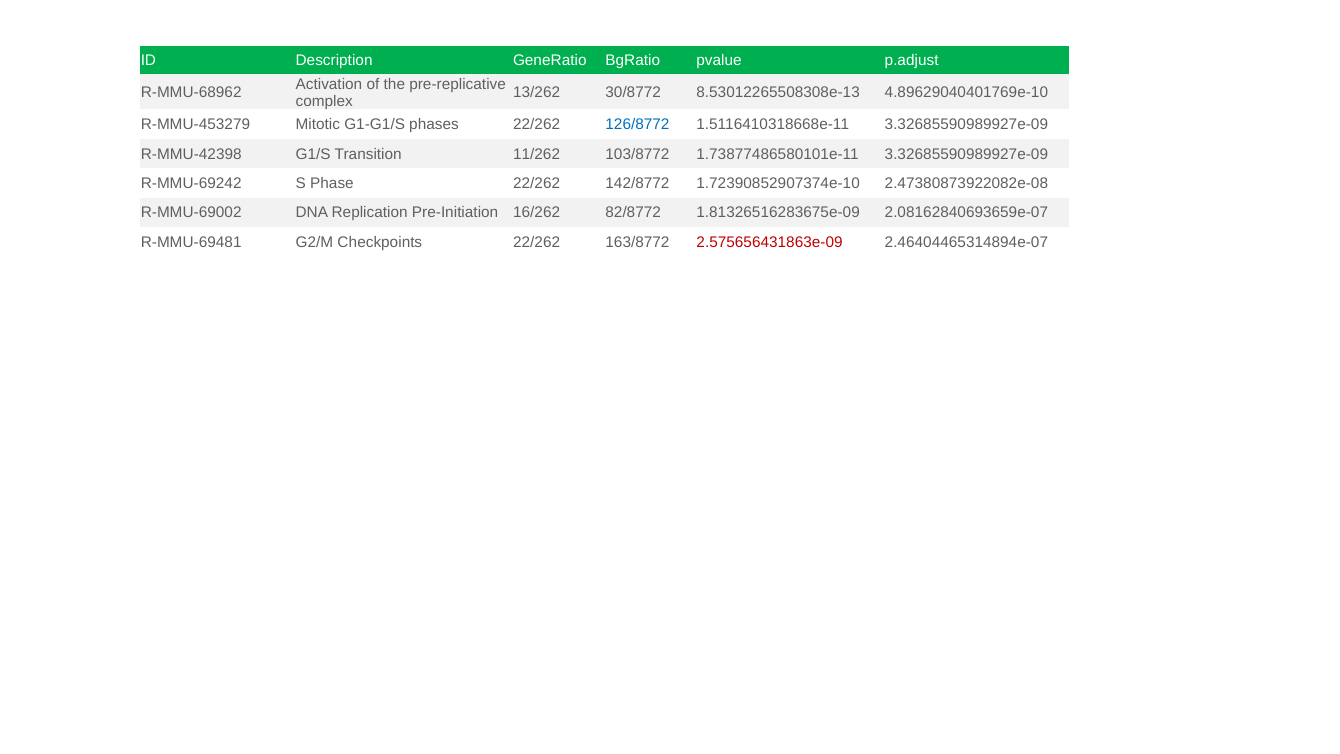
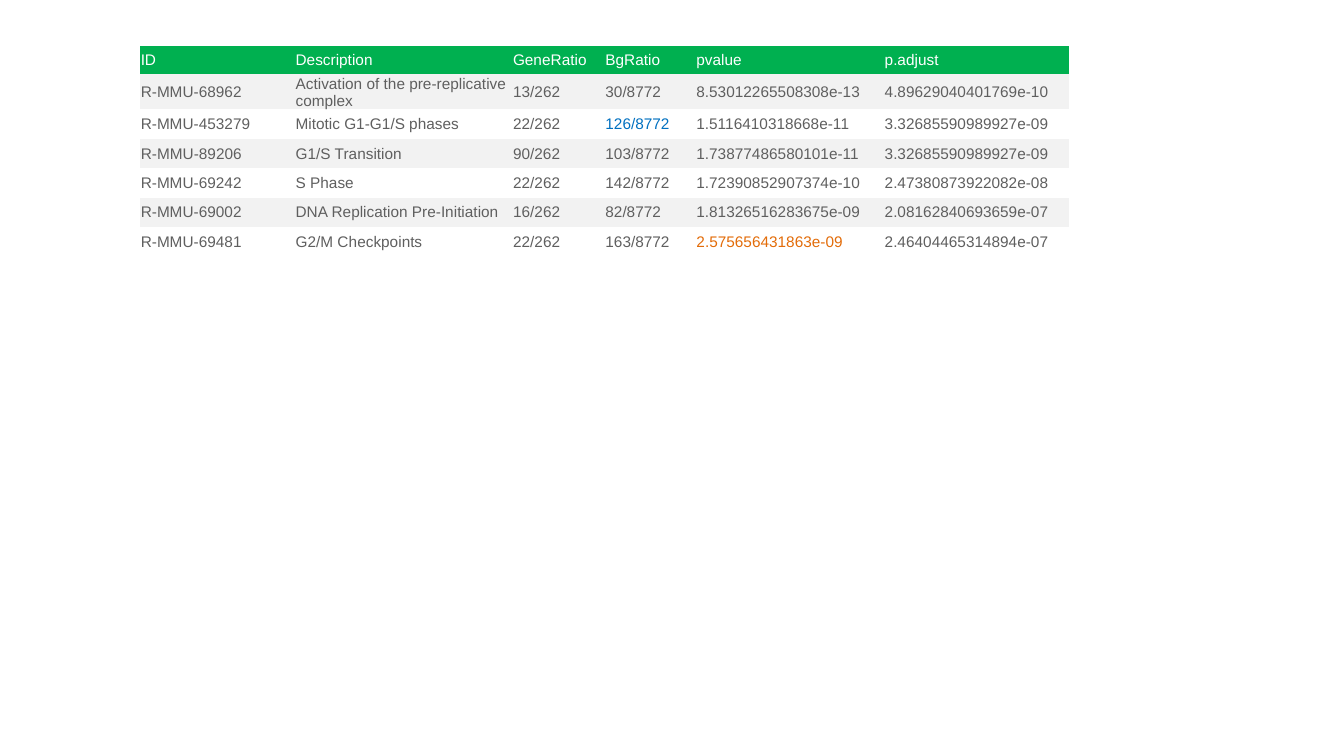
R-MMU-42398: R-MMU-42398 -> R-MMU-89206 (191, 154)
11/262: 11/262 -> 90/262 (537, 154)
2.575656431863e-09 colour: red -> orange (770, 242)
